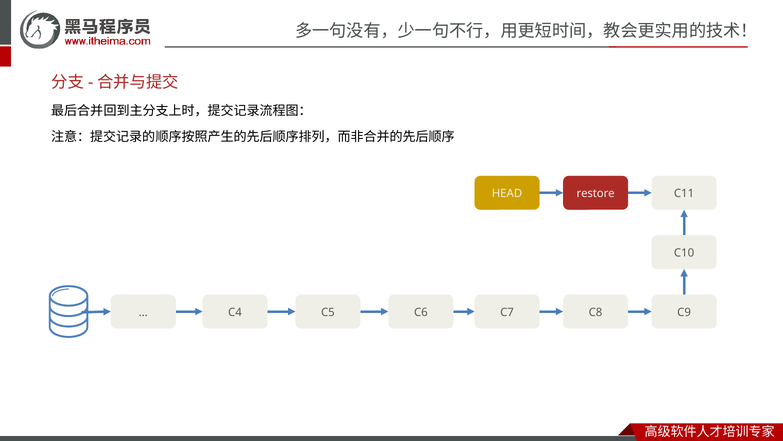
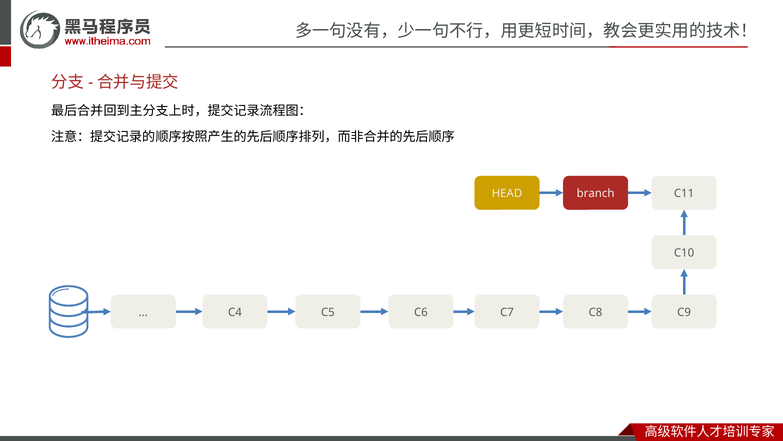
restore: restore -> branch (596, 193)
